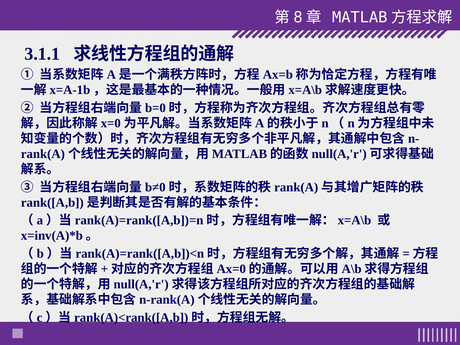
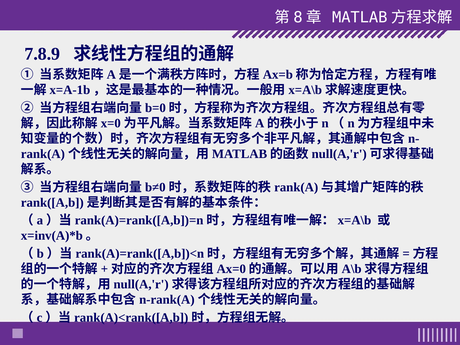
3.1.1: 3.1.1 -> 7.8.9 (42, 54)
